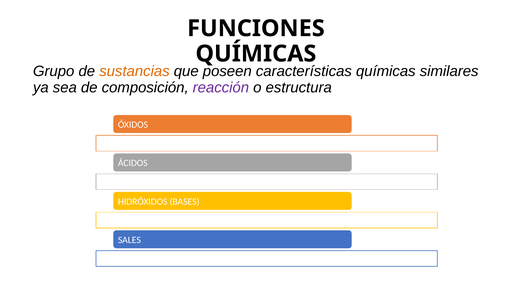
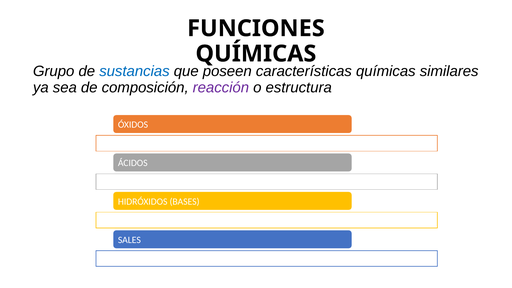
sustancias colour: orange -> blue (134, 71)
